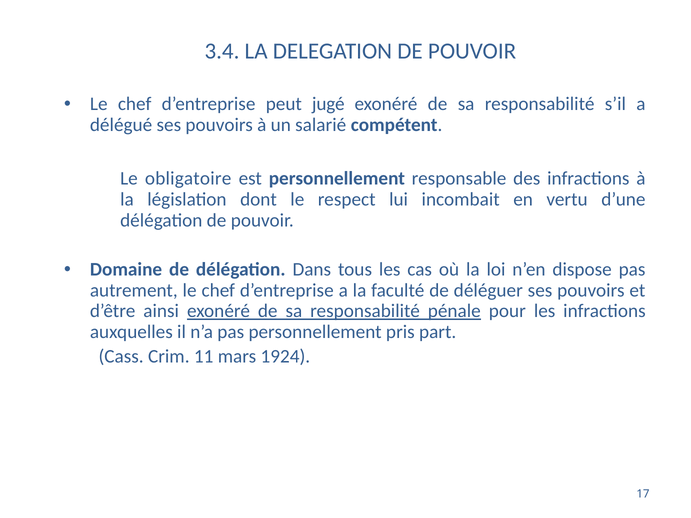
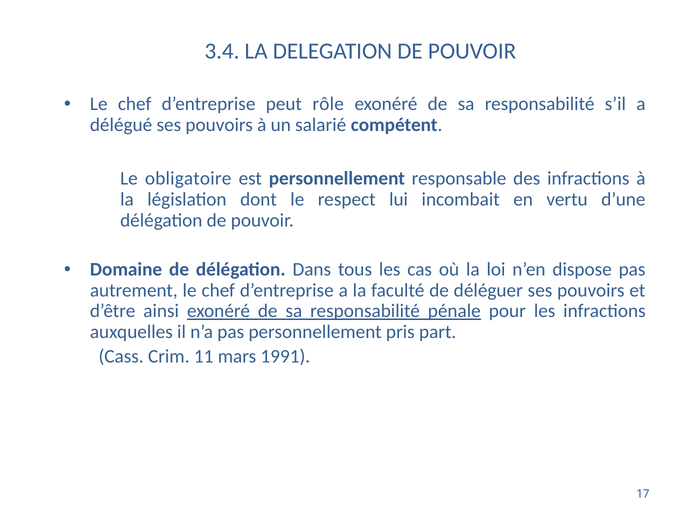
jugé: jugé -> rôle (328, 104)
1924: 1924 -> 1991 (285, 356)
